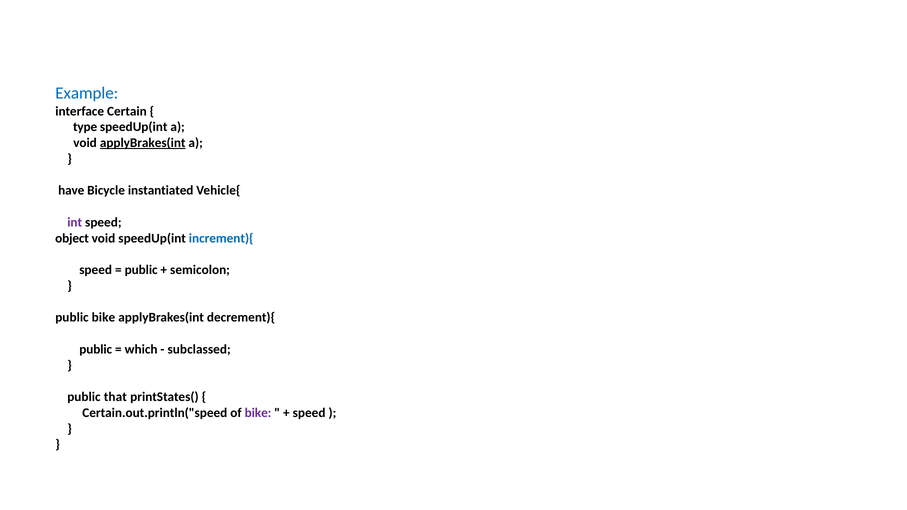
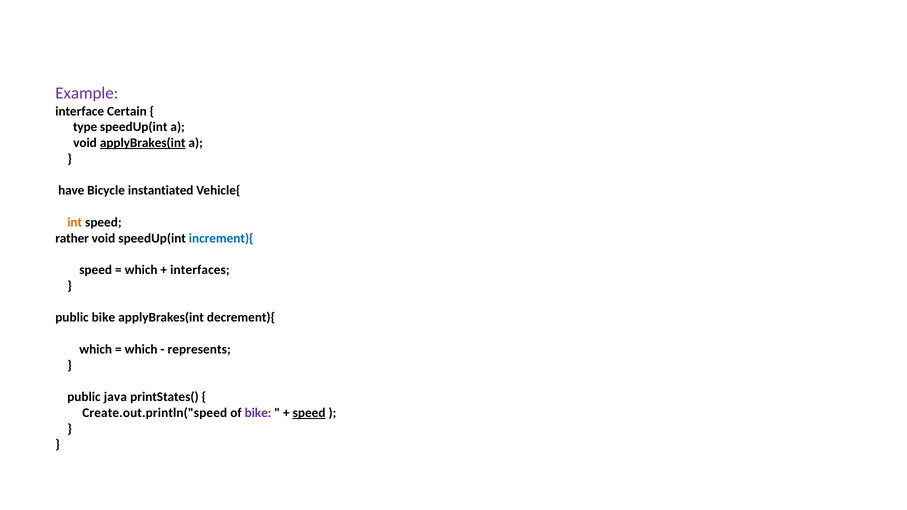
Example colour: blue -> purple (87, 93)
int colour: purple -> orange (75, 222)
object: object -> rather (72, 238)
public: public -> which (141, 270)
semicolon: semicolon -> interfaces (200, 270)
public: public -> which (96, 349)
subclassed: subclassed -> represents (199, 349)
that: that -> java (115, 397)
Certain.out.println("speed: Certain.out.println("speed -> Create.out.println("speed (155, 413)
speed underline: none -> present (309, 413)
